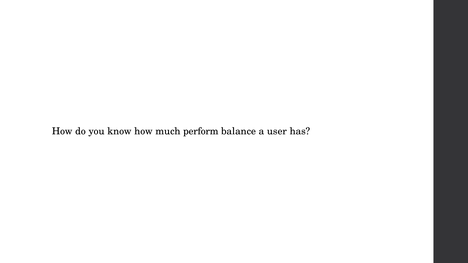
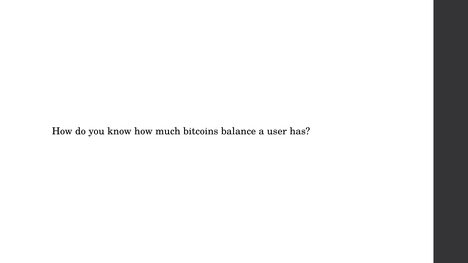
perform: perform -> bitcoins (201, 132)
